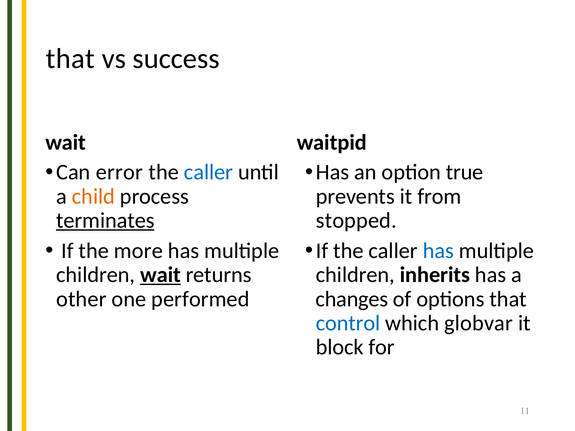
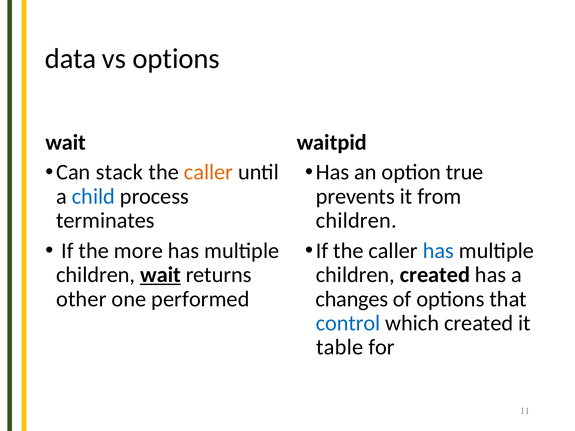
that: that -> data (71, 59)
vs success: success -> options (176, 59)
error: error -> stack (119, 172)
caller colour: blue -> orange (209, 172)
child colour: orange -> blue (93, 197)
terminates underline: present -> none (105, 221)
stopped: stopped -> children (356, 221)
children inherits: inherits -> created (435, 275)
which globvar: globvar -> created (479, 323)
block: block -> table (340, 347)
